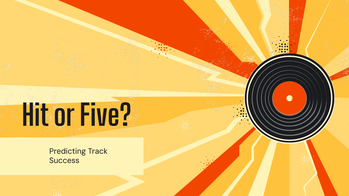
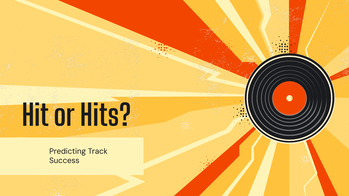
Five: Five -> Hits (105, 116)
